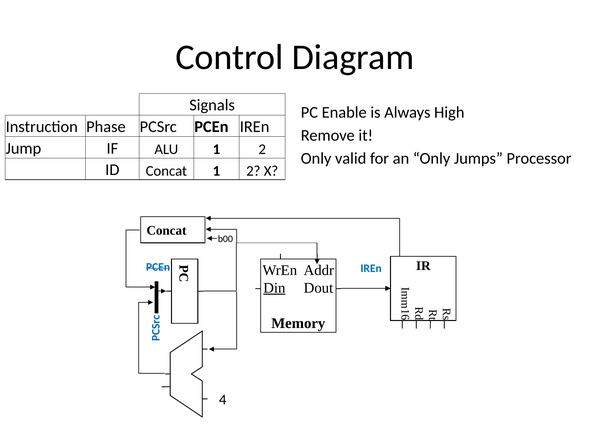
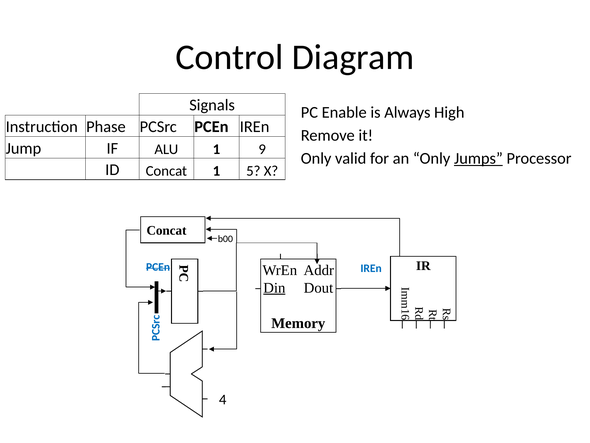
ALU 1 2: 2 -> 9 (262, 149)
Jumps underline: none -> present (478, 158)
Concat 1 2: 2 -> 5 (253, 171)
